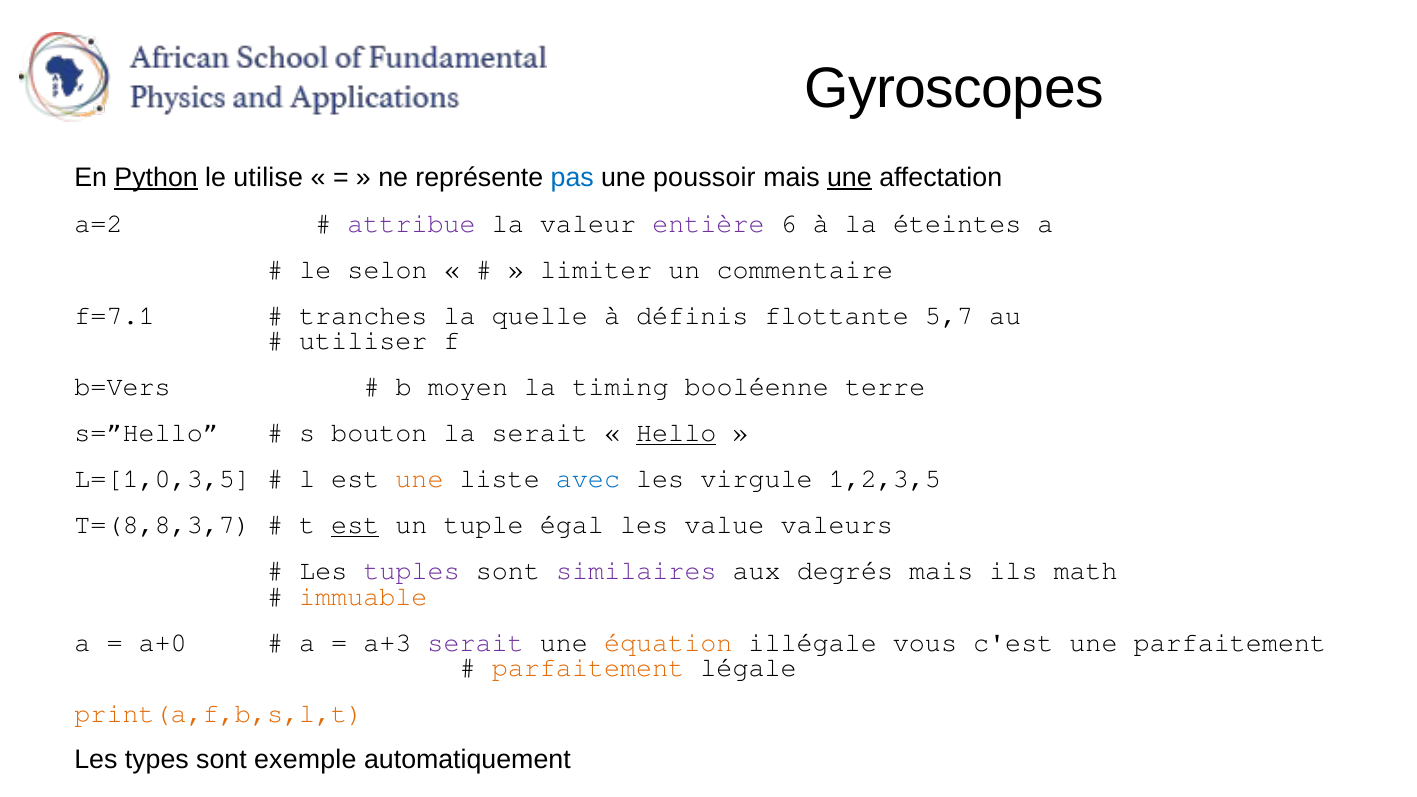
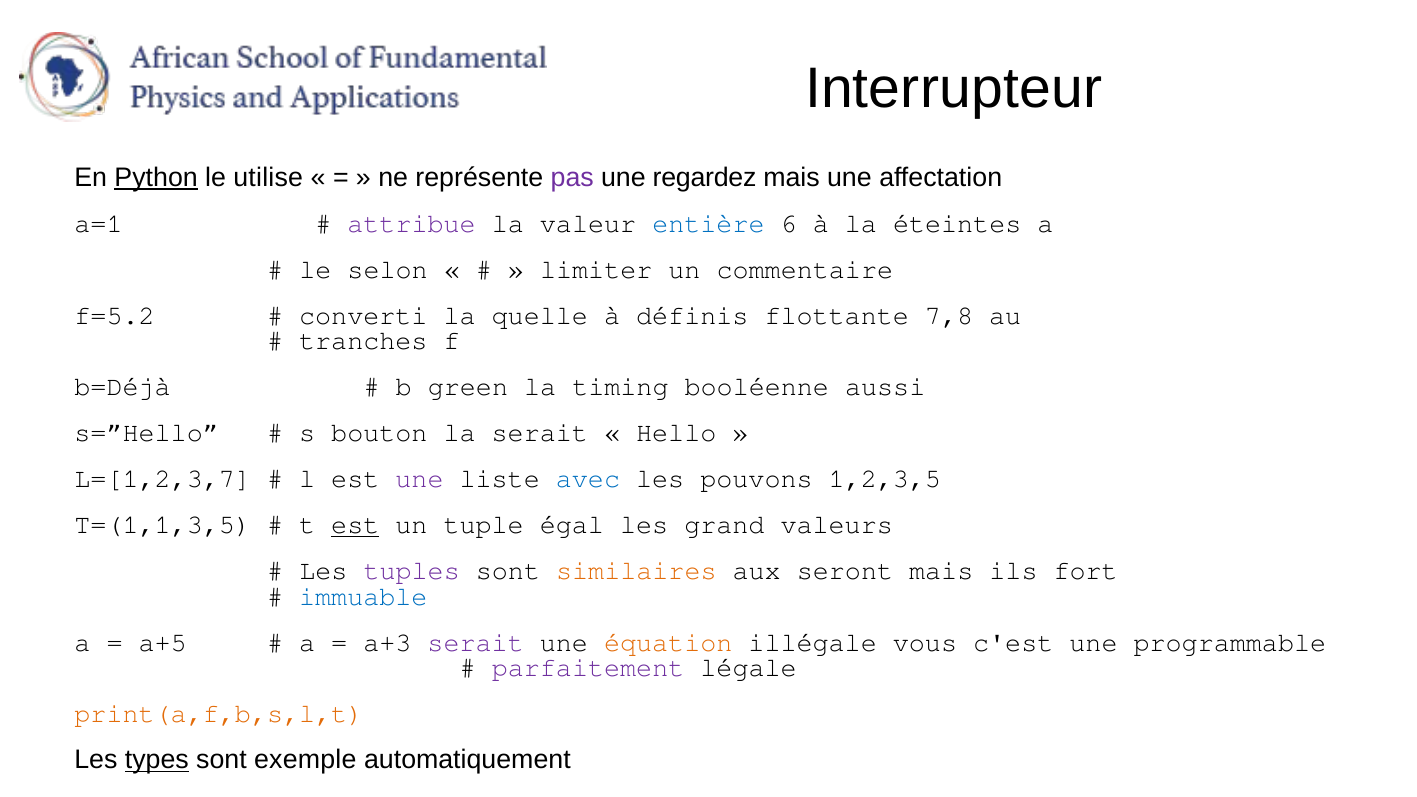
Gyroscopes: Gyroscopes -> Interrupteur (954, 89)
pas colour: blue -> purple (572, 178)
poussoir: poussoir -> regardez (705, 178)
une underline: present -> none (849, 178)
a=2: a=2 -> a=1 (99, 223)
entière colour: purple -> blue (708, 223)
f=7.1: f=7.1 -> f=5.2 (115, 315)
tranches: tranches -> converti (363, 315)
5,7: 5,7 -> 7,8 (949, 315)
utiliser: utiliser -> tranches (363, 341)
b=Vers: b=Vers -> b=Déjà (123, 387)
moyen: moyen -> green (468, 387)
terre: terre -> aussi (885, 387)
Hello underline: present -> none (676, 433)
L=[1,0,3,5: L=[1,0,3,5 -> L=[1,2,3,7 (163, 479)
une colour: orange -> purple (419, 479)
virgule: virgule -> pouvons (756, 479)
T=(8,8,3,7: T=(8,8,3,7 -> T=(1,1,3,5 (163, 525)
value: value -> grand (724, 525)
similaires colour: purple -> orange (636, 571)
degrés: degrés -> seront (845, 571)
math: math -> fort (1086, 571)
immuable colour: orange -> blue (363, 597)
a+0: a+0 -> a+5 (163, 642)
une parfaitement: parfaitement -> programmable (1230, 642)
parfaitement colour: orange -> purple (588, 668)
types underline: none -> present (157, 760)
